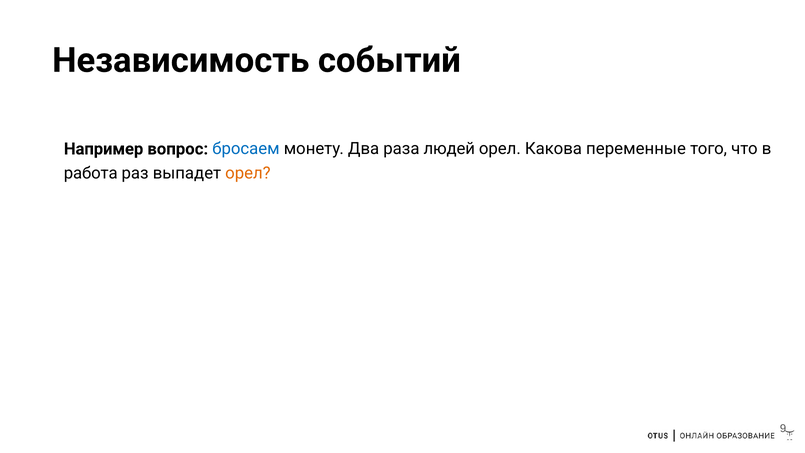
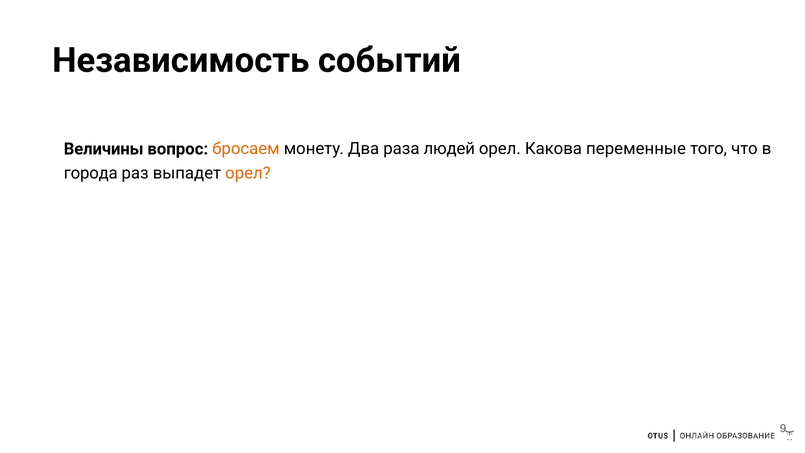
Например: Например -> Величины (104, 149)
бросаем colour: blue -> orange (246, 149)
работа: работа -> города (91, 173)
